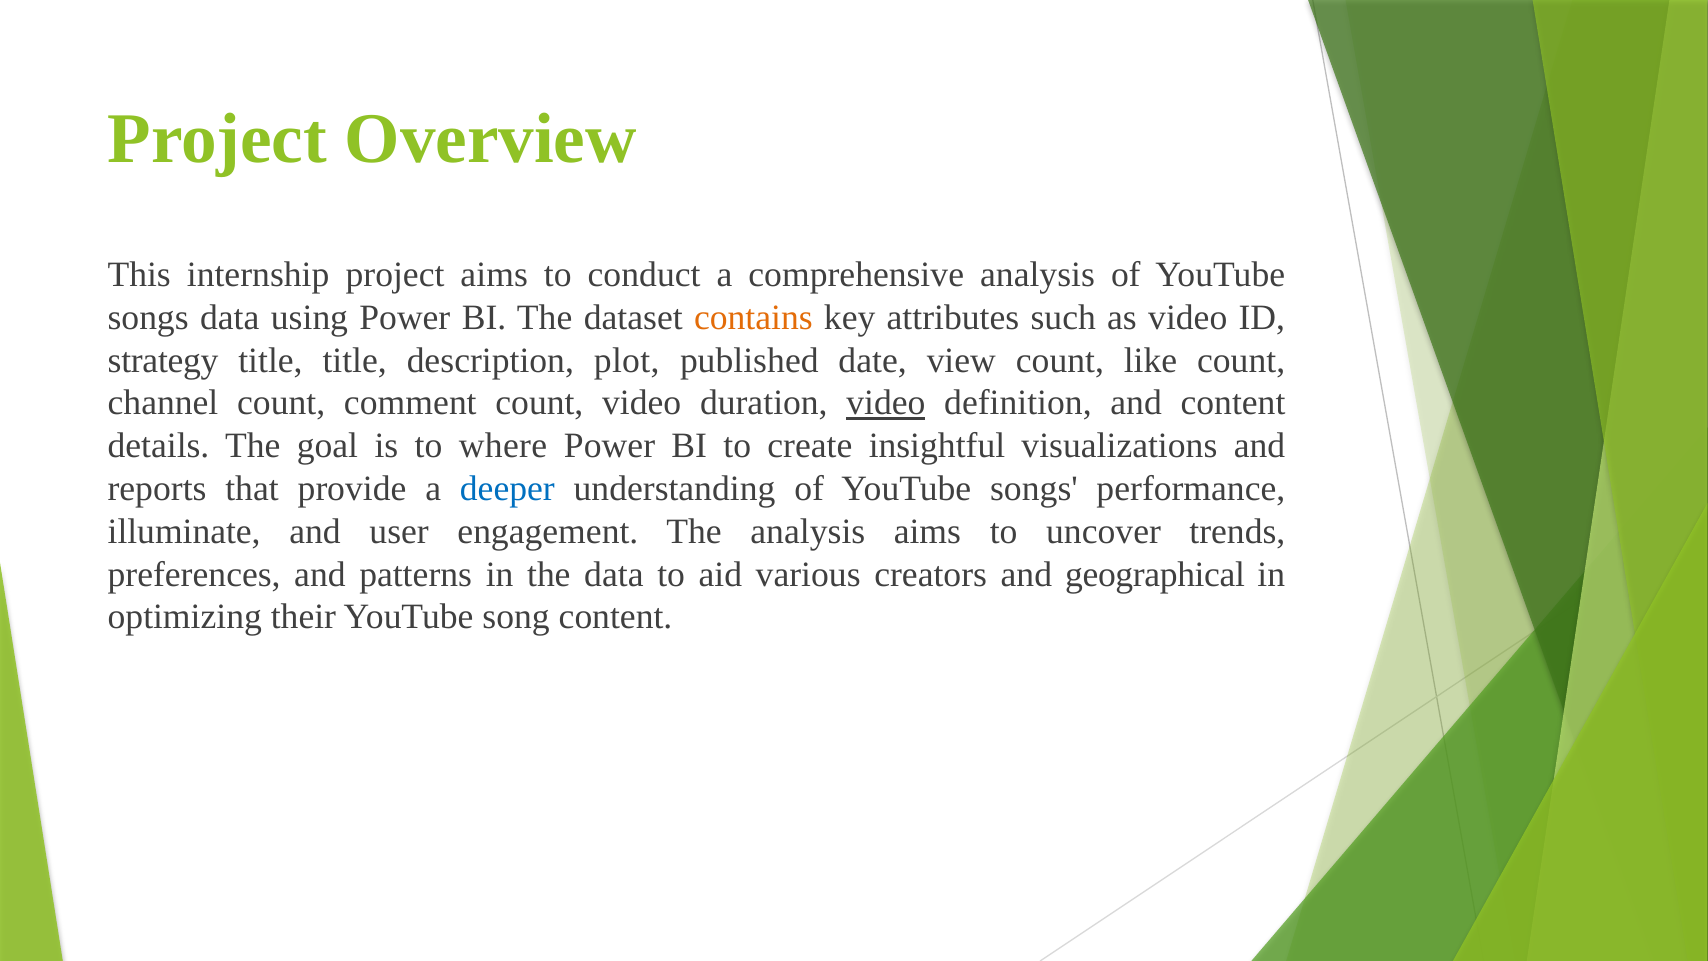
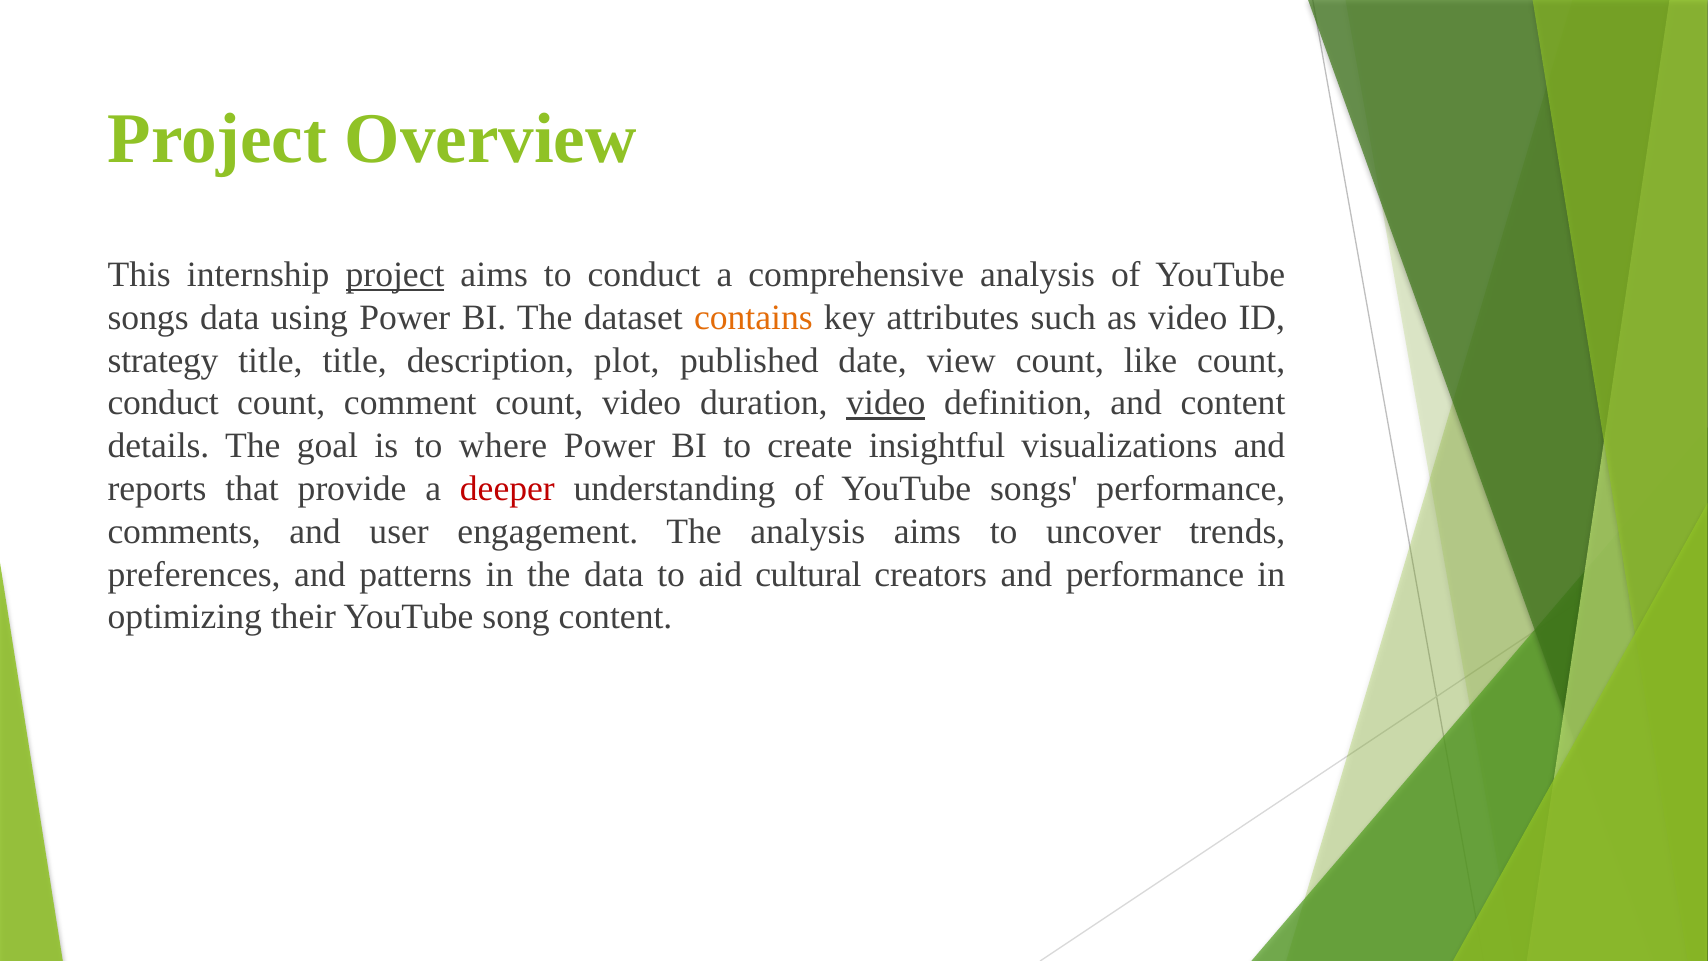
project underline: none -> present (395, 275)
channel: channel -> conduct (163, 403)
deeper colour: blue -> red (507, 489)
illuminate: illuminate -> comments (184, 531)
various: various -> cultural (808, 574)
and geographical: geographical -> performance (1155, 574)
